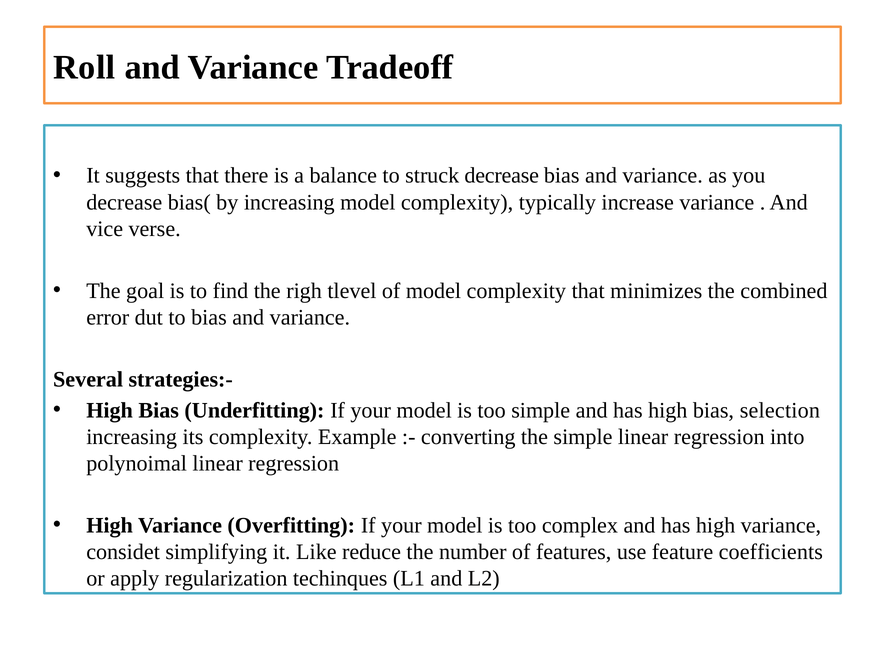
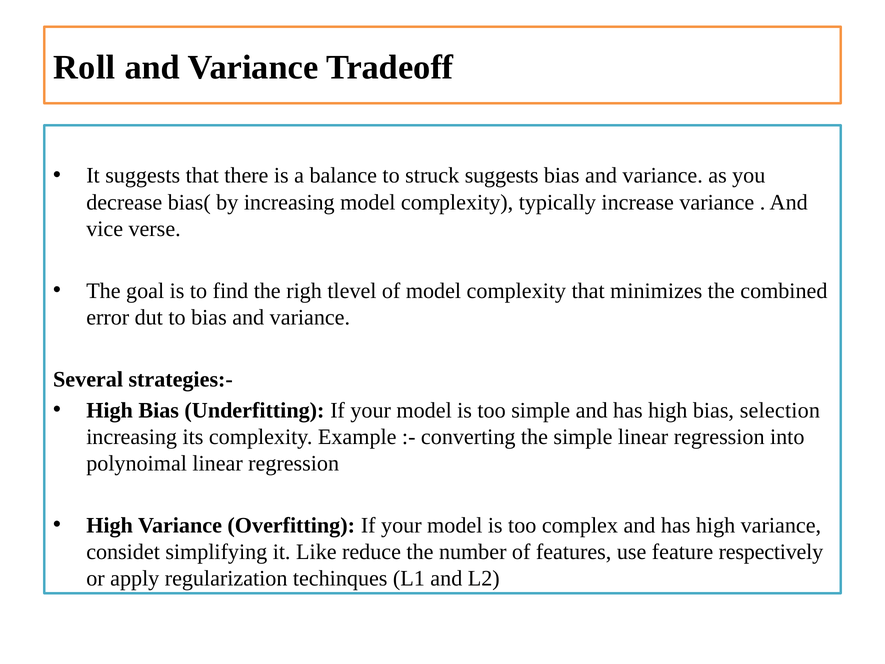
struck decrease: decrease -> suggests (502, 176)
coefficients: coefficients -> respectively (771, 552)
